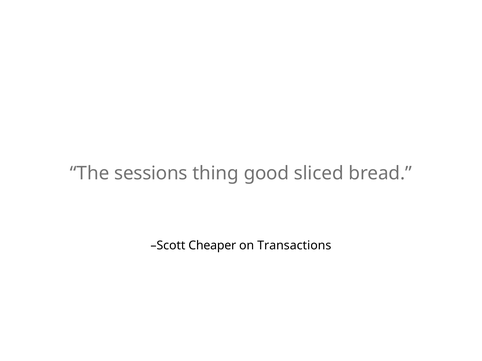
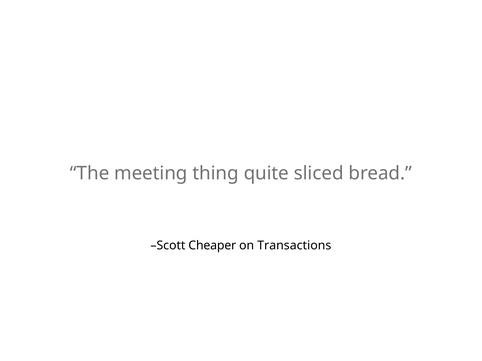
sessions: sessions -> meeting (151, 174)
good: good -> quite (266, 174)
